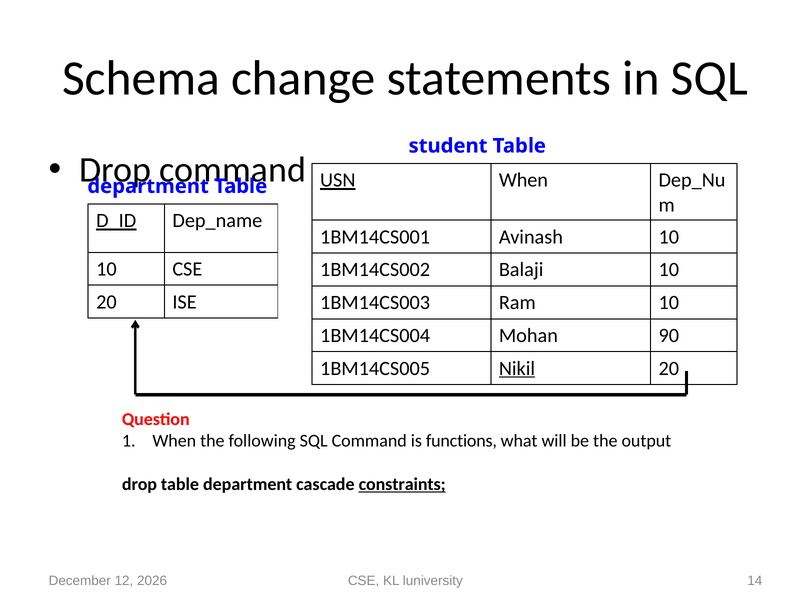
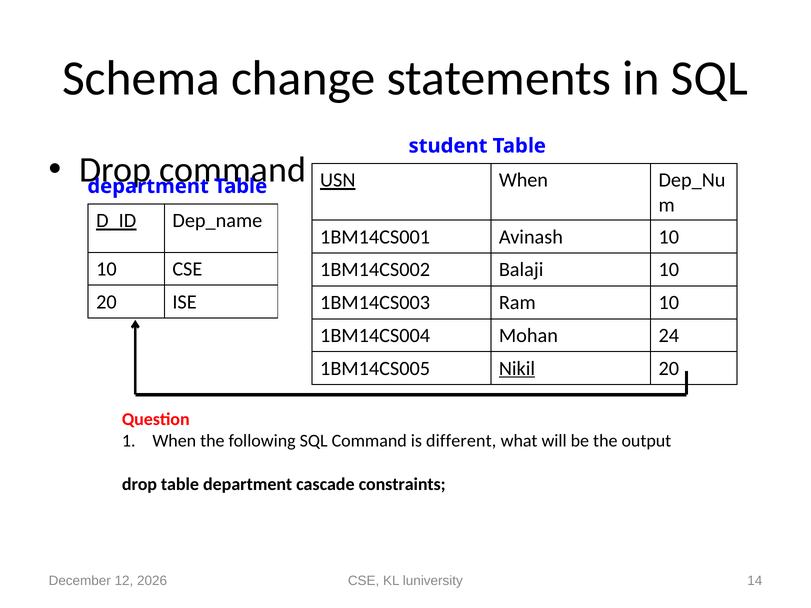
90: 90 -> 24 (669, 336)
functions: functions -> different (461, 441)
constraints underline: present -> none (402, 484)
